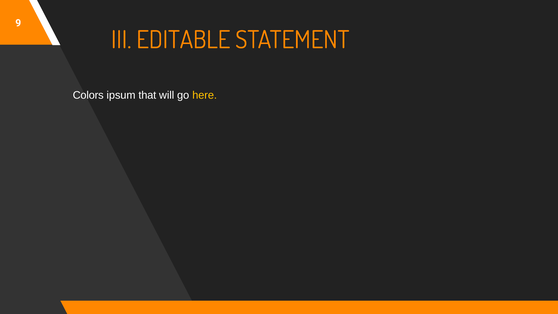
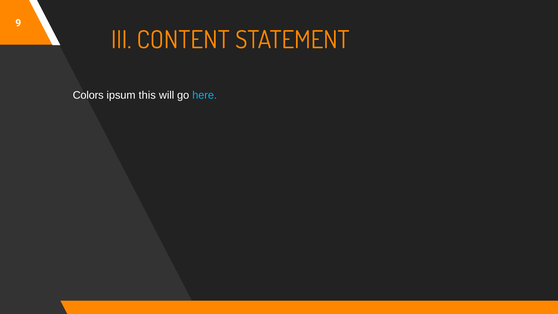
EDITABLE: EDITABLE -> CONTENT (183, 40)
that: that -> this (147, 95)
here colour: yellow -> light blue (205, 95)
